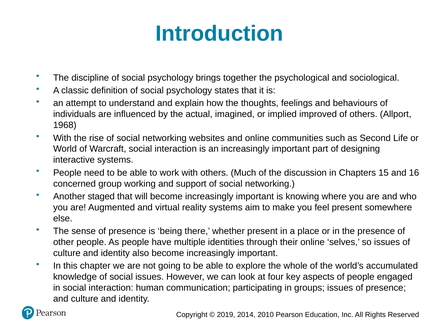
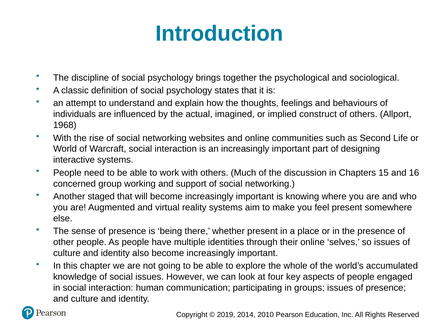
improved: improved -> construct (318, 114)
